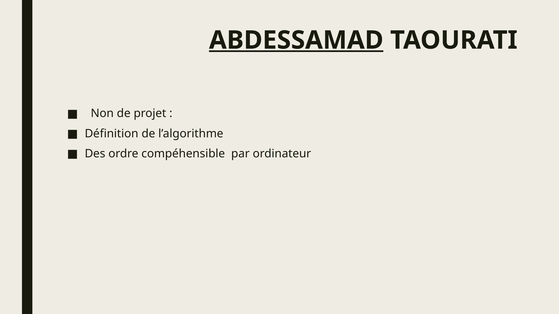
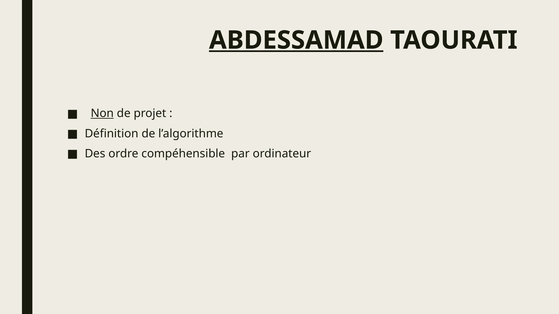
Non underline: none -> present (102, 114)
